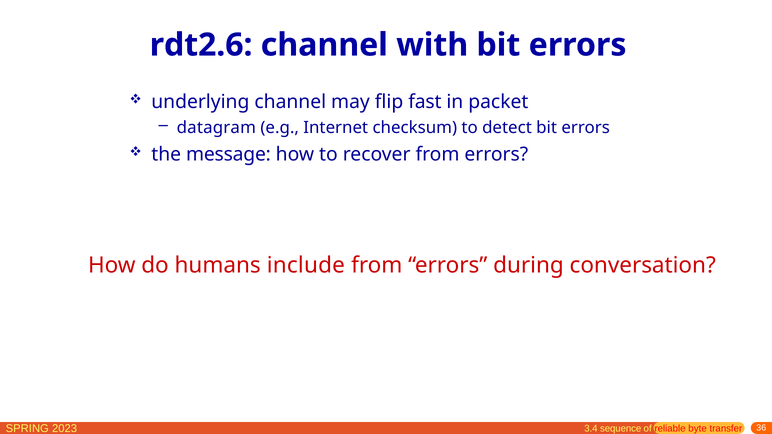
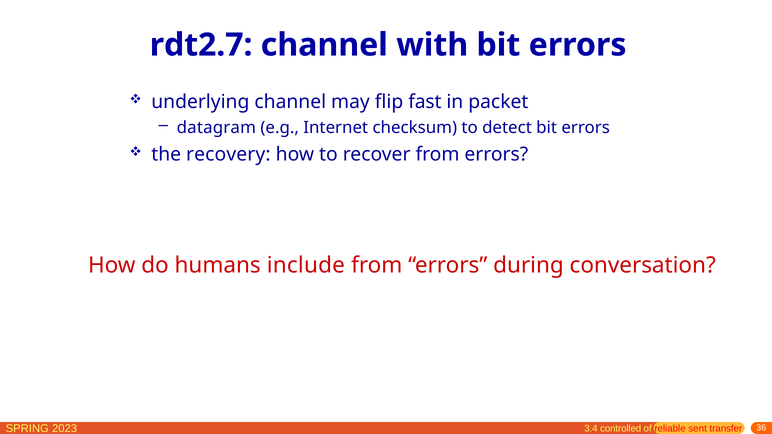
rdt2.6: rdt2.6 -> rdt2.7 (201, 45)
message: message -> recovery (228, 154)
sequence: sequence -> controlled (621, 429)
byte: byte -> sent (698, 429)
